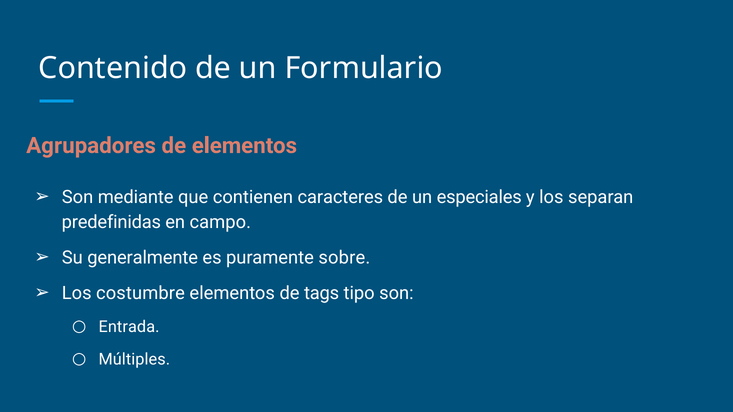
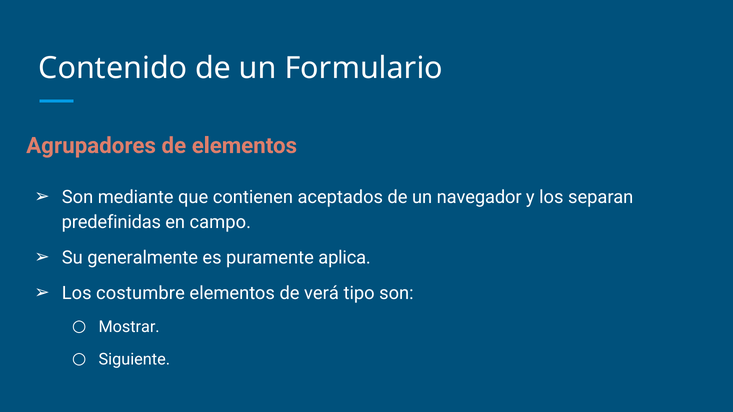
caracteres: caracteres -> aceptados (340, 197)
especiales: especiales -> navegador (479, 197)
sobre: sobre -> aplica (345, 258)
tags: tags -> verá (321, 294)
Entrada: Entrada -> Mostrar (129, 327)
Múltiples: Múltiples -> Siguiente (134, 360)
